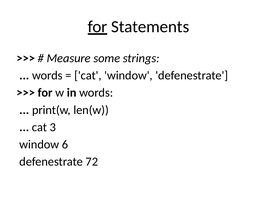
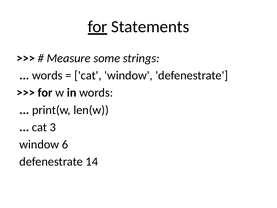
72: 72 -> 14 (92, 162)
